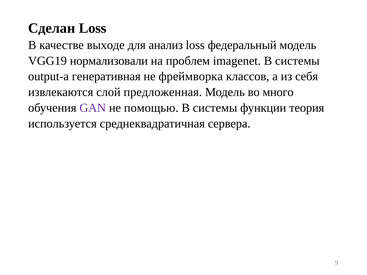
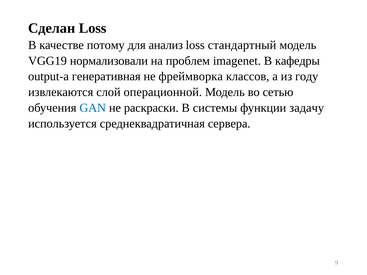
выходе: выходе -> потому (106, 45)
федеральный: федеральный -> стандартный (242, 45)
imagenet В системы: системы -> кафедры (297, 61)
себя: себя -> году (307, 76)
предложенная: предложенная -> операционной (163, 92)
много: много -> сетью (278, 92)
GAN colour: purple -> blue (93, 108)
помощью: помощью -> раскраски (151, 108)
теория: теория -> задачу (307, 108)
